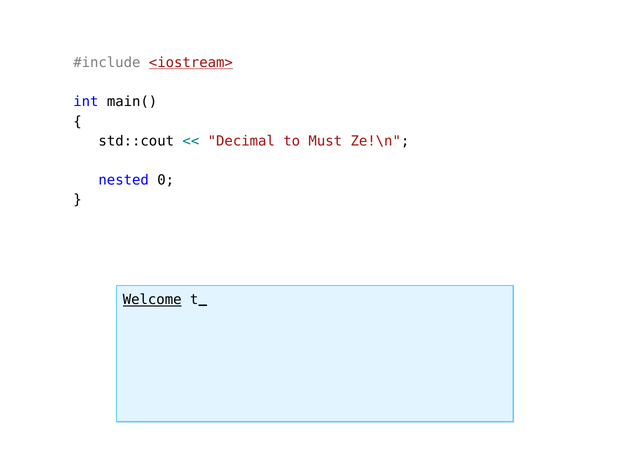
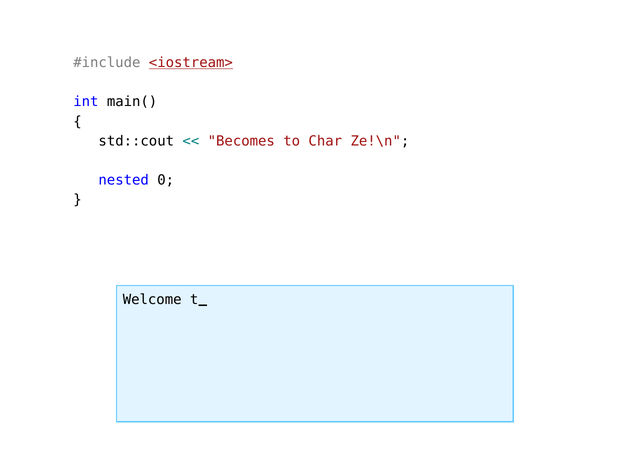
Decimal: Decimal -> Becomes (241, 141)
Must: Must -> Char (325, 141)
Welcome underline: present -> none (152, 300)
